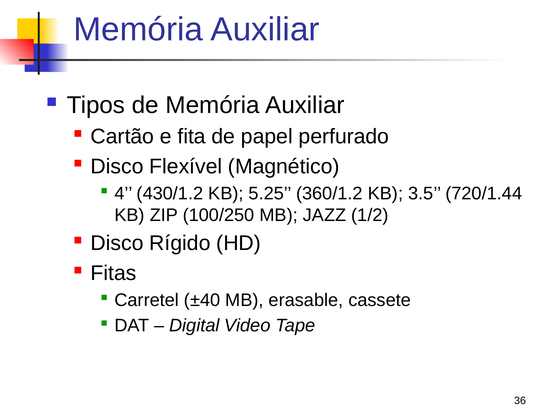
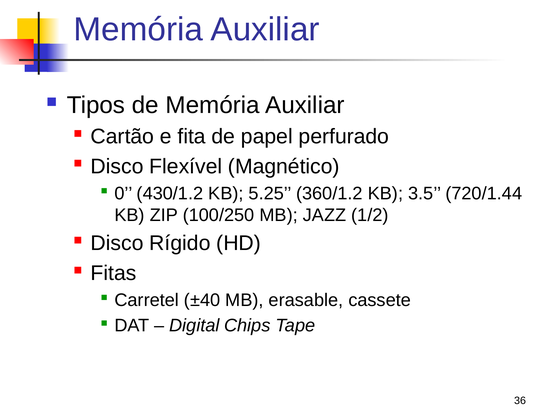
4: 4 -> 0 (123, 193)
Video: Video -> Chips (247, 325)
